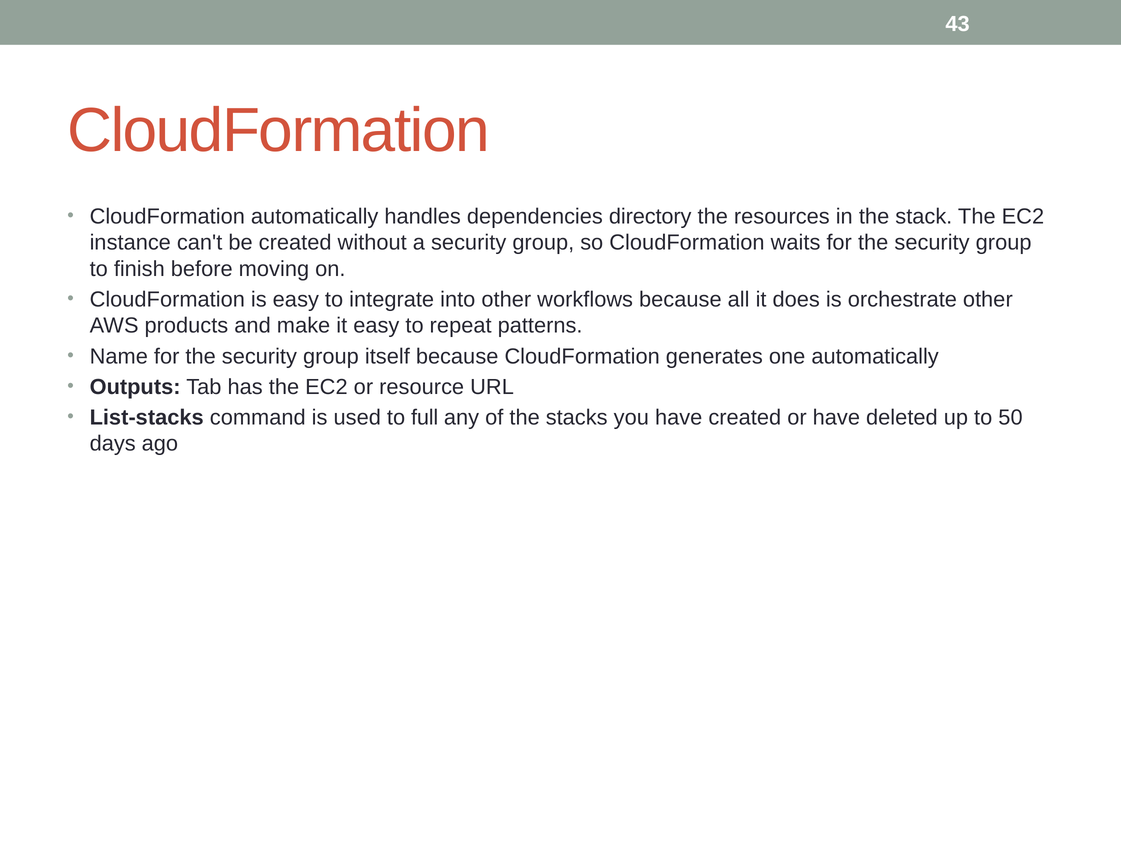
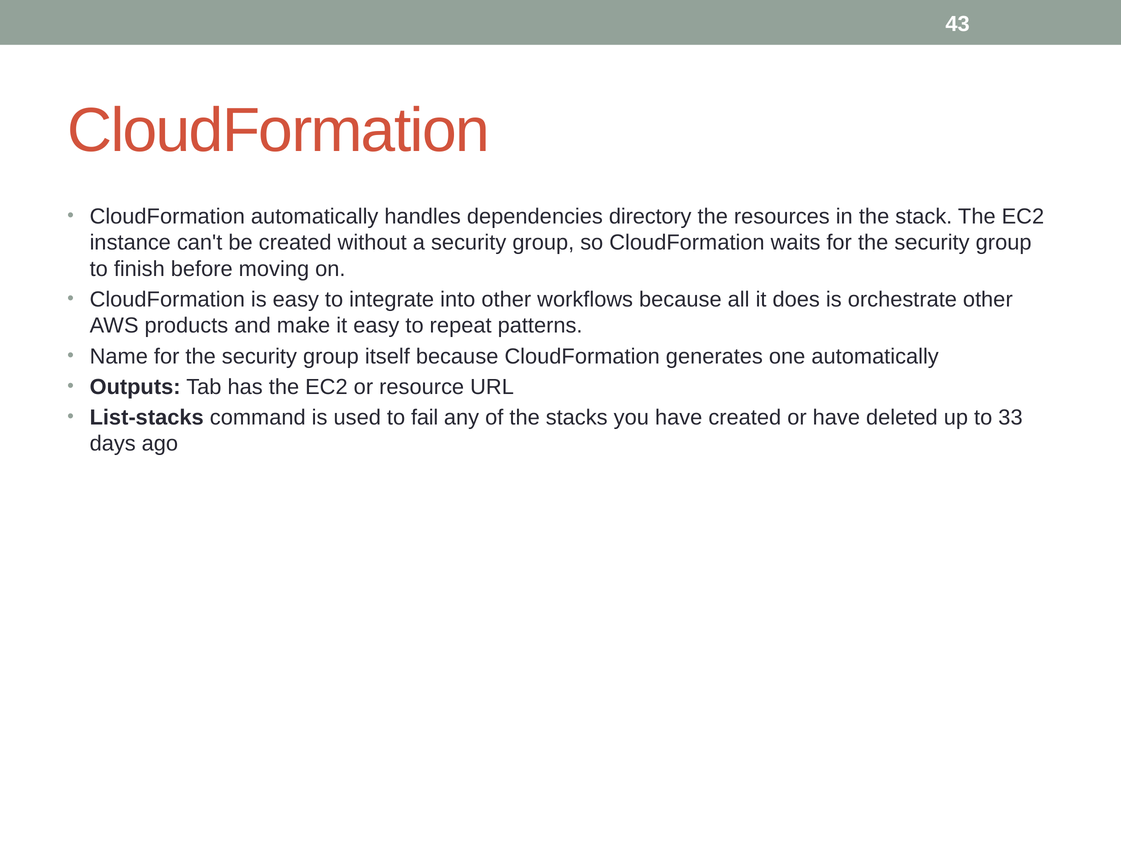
full: full -> fail (425, 417)
50: 50 -> 33 (1010, 417)
